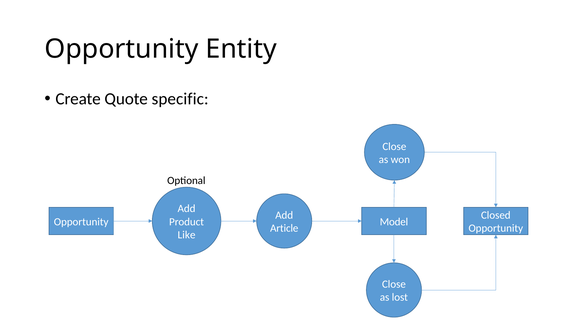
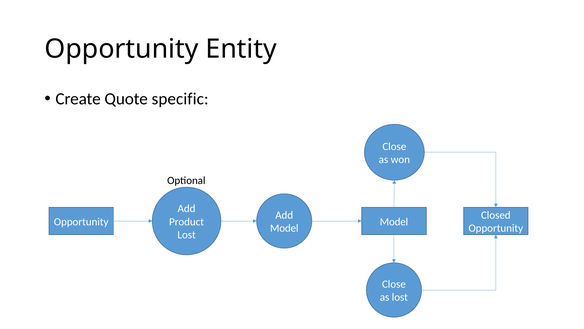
Article: Article -> Model (284, 228)
Like: Like -> Lost (187, 235)
